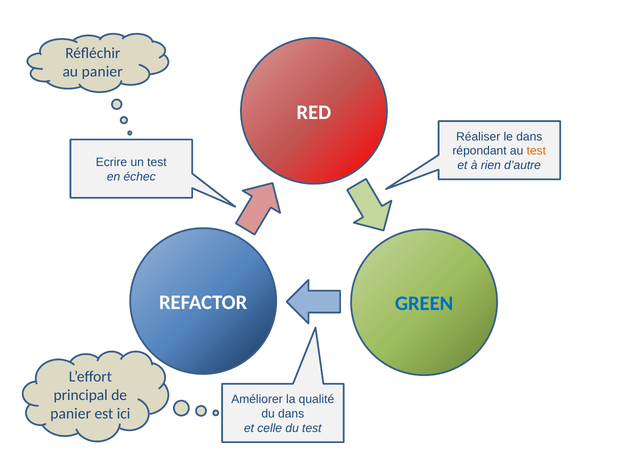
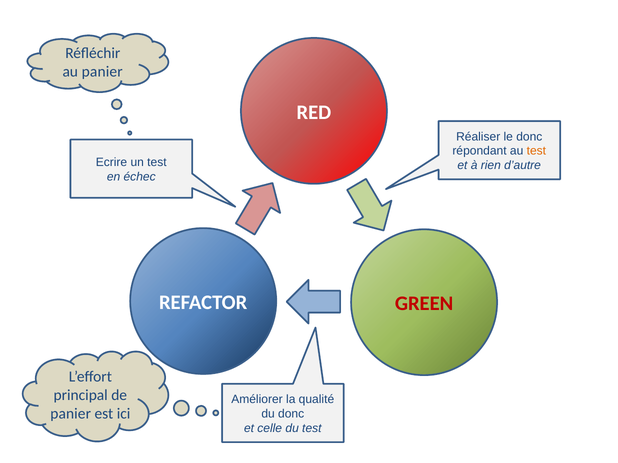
le dans: dans -> donc (529, 137)
GREEN colour: blue -> red (424, 304)
du dans: dans -> donc (291, 414)
